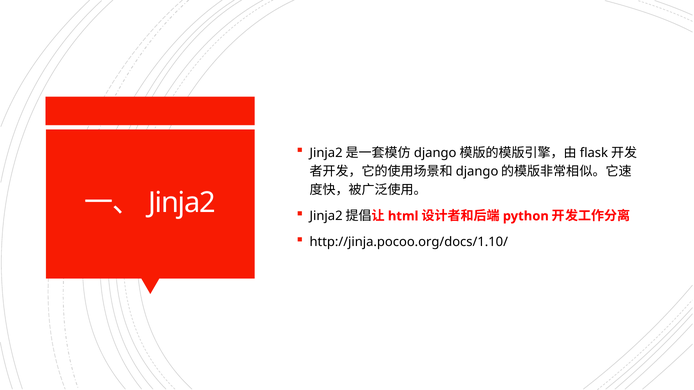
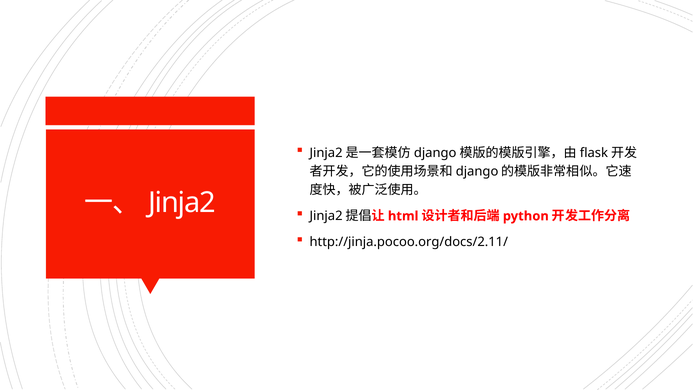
http://jinja.pocoo.org/docs/1.10/: http://jinja.pocoo.org/docs/1.10/ -> http://jinja.pocoo.org/docs/2.11/ (409, 242)
